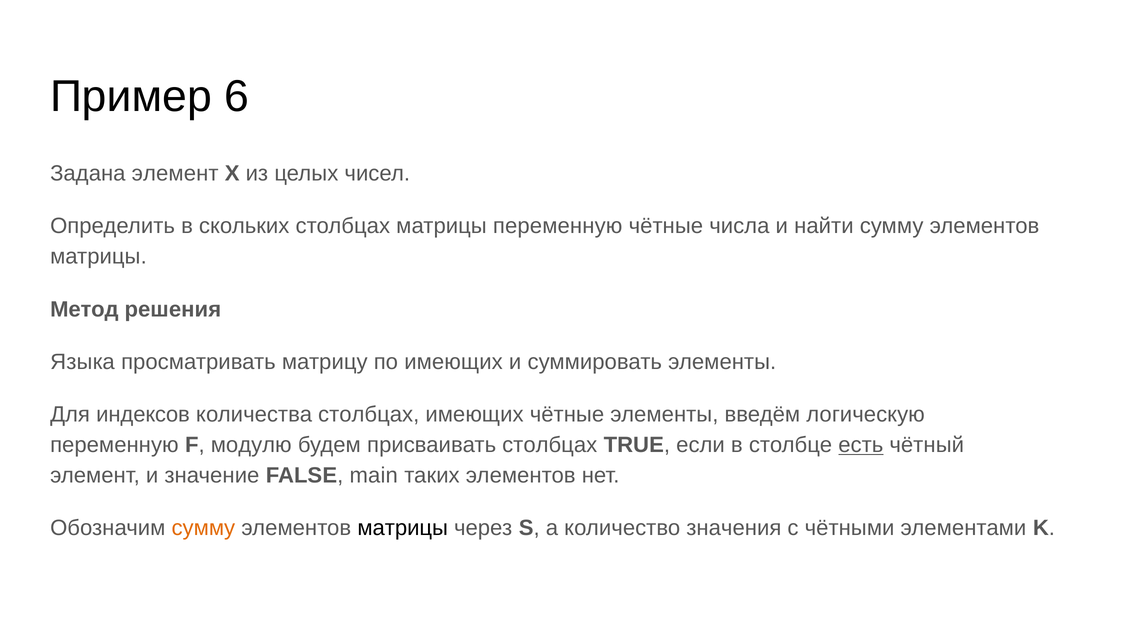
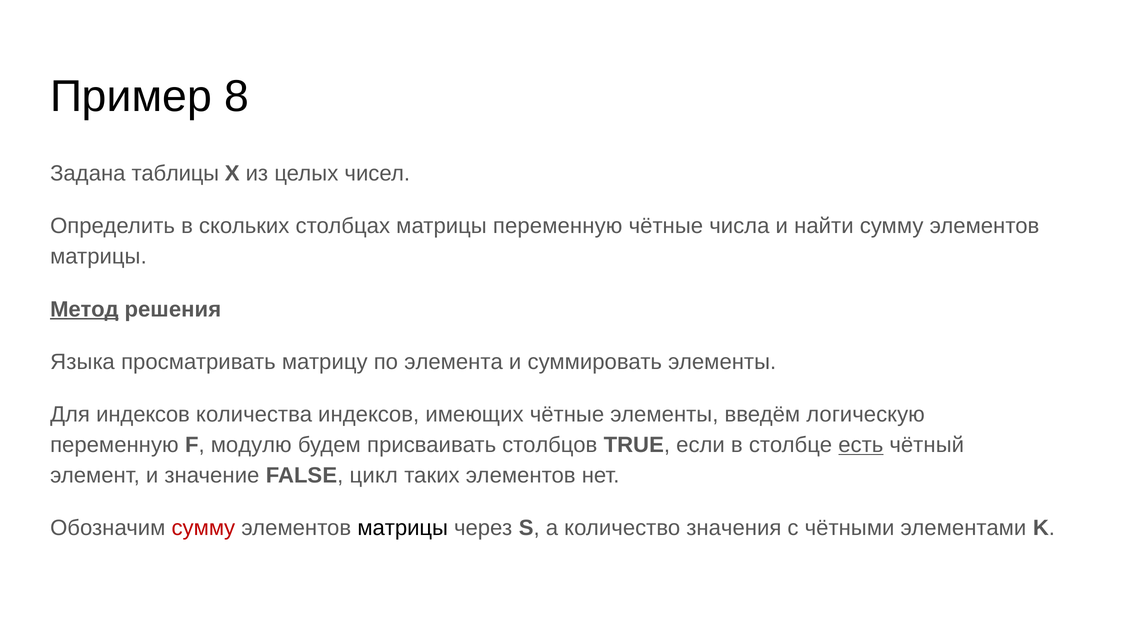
6: 6 -> 8 (237, 97)
Задана элемент: элемент -> таблицы (175, 173)
Метод underline: none -> present (84, 309)
по имеющих: имеющих -> элемента (454, 362)
количества столбцах: столбцах -> индексов (369, 414)
присваивать столбцах: столбцах -> столбцов (550, 445)
main: main -> цикл (374, 475)
сумму colour: orange -> red (203, 528)
